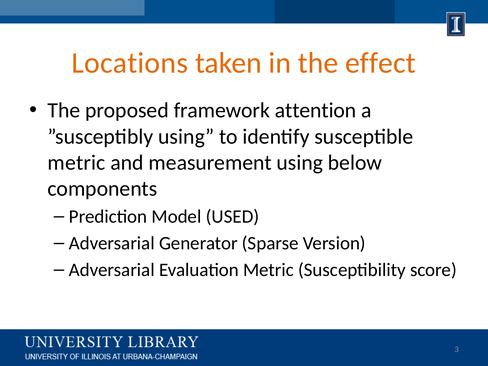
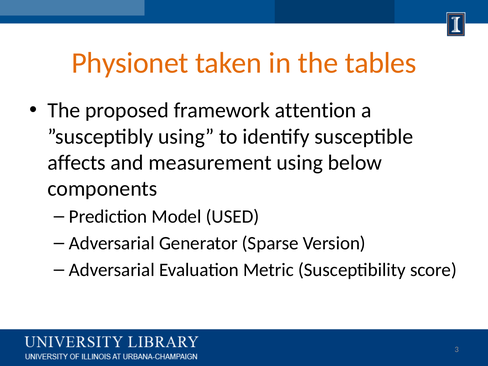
Locations: Locations -> Physionet (130, 63)
effect: effect -> tables (381, 63)
metric: metric -> affects (77, 163)
